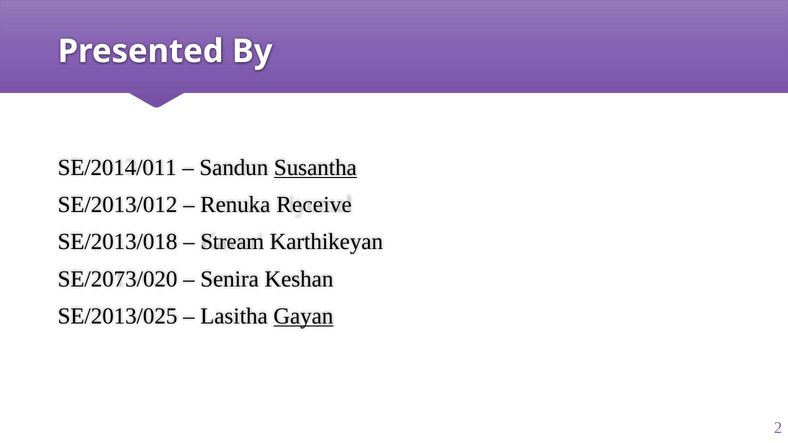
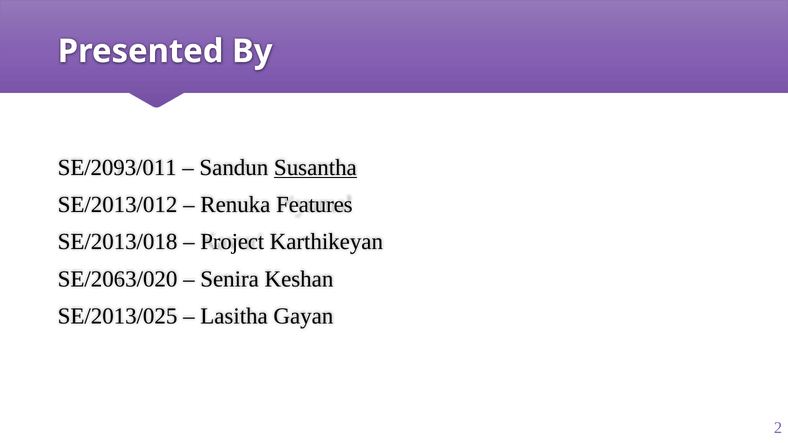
SE/2014/011: SE/2014/011 -> SE/2093/011 (117, 168)
Receive: Receive -> Features (314, 205)
Stream: Stream -> Project (232, 242)
SE/2073/020: SE/2073/020 -> SE/2063/020 (118, 279)
Gayan underline: present -> none (303, 316)
